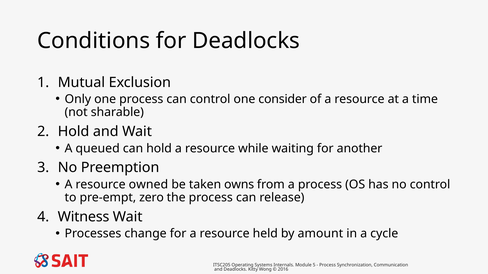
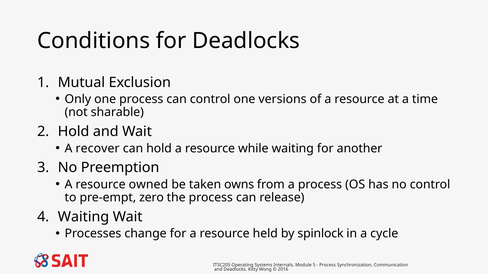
consider: consider -> versions (283, 99)
queued: queued -> recover (98, 149)
Witness: Witness -> Waiting (83, 217)
amount: amount -> spinlock (320, 234)
